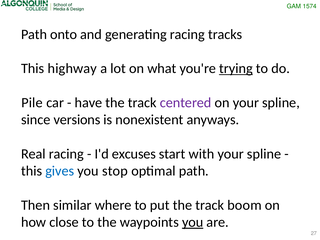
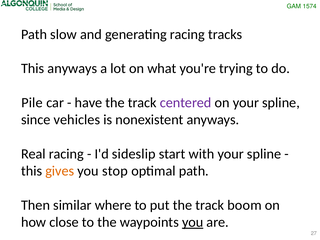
onto: onto -> slow (64, 34)
This highway: highway -> anyways (72, 69)
trying underline: present -> none (236, 69)
versions: versions -> vehicles (77, 120)
excuses: excuses -> sideslip (134, 154)
gives colour: blue -> orange (60, 171)
